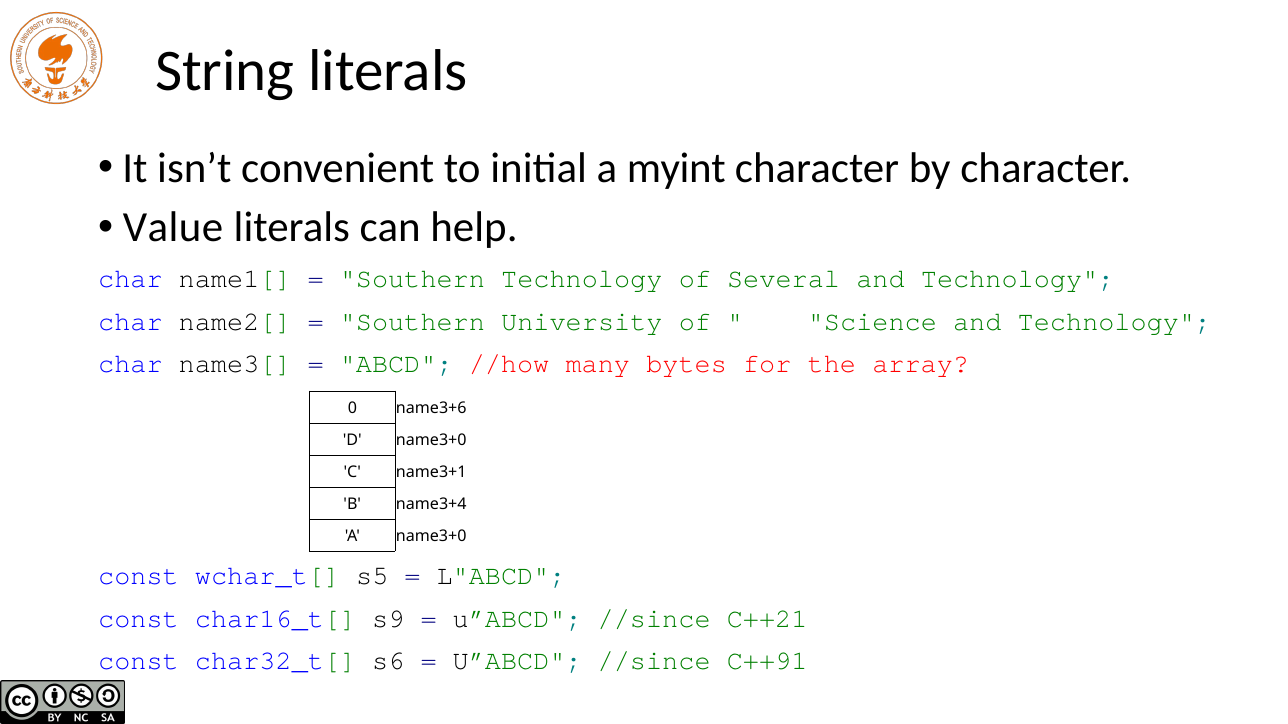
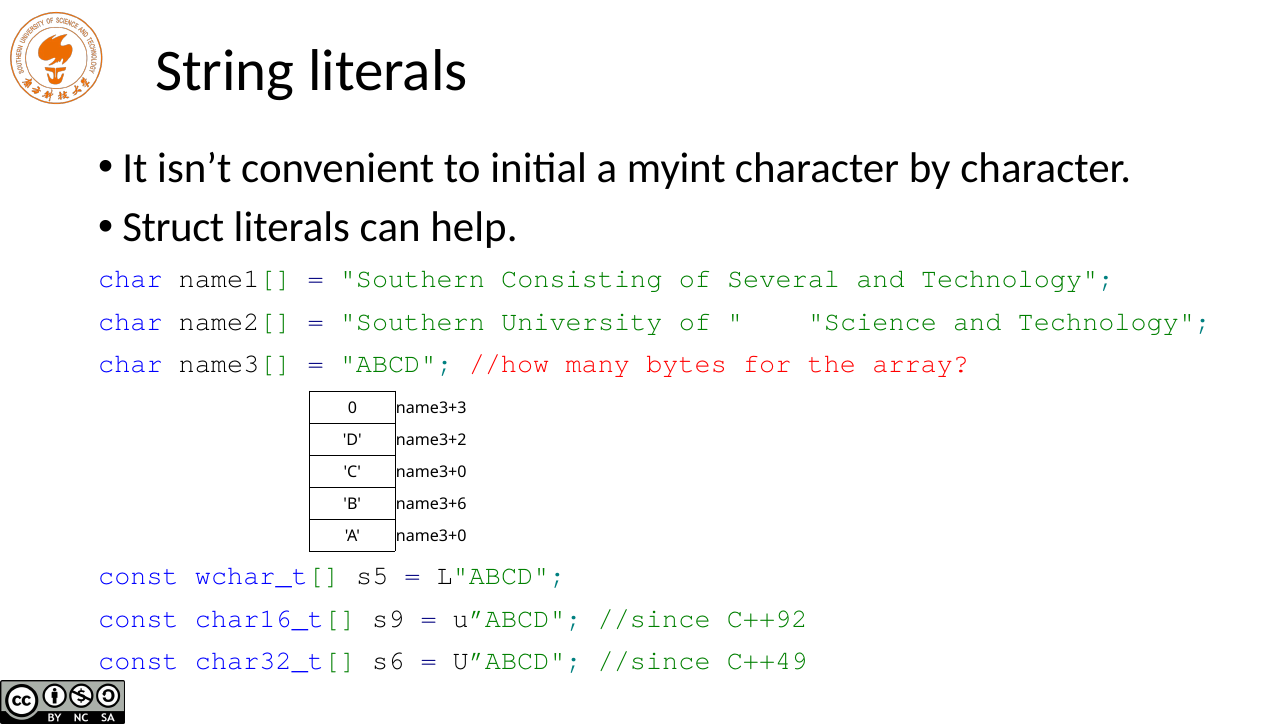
Value: Value -> Struct (173, 228)
Southern Technology: Technology -> Consisting (582, 279)
name3+6: name3+6 -> name3+3 (431, 409)
D name3+0: name3+0 -> name3+2 (431, 441)
C name3+1: name3+1 -> name3+0 (431, 473)
name3+4: name3+4 -> name3+6 (431, 505)
C++21: C++21 -> C++92 (767, 619)
C++91: C++91 -> C++49 (767, 661)
